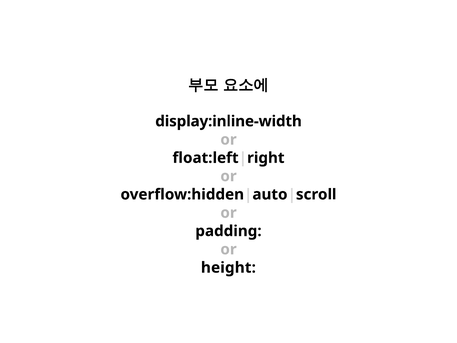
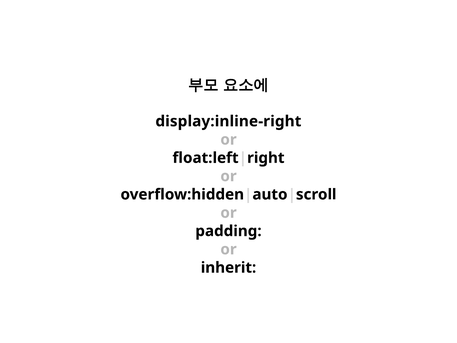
display:inline-width: display:inline-width -> display:inline-right (228, 121)
height: height -> inherit (229, 267)
